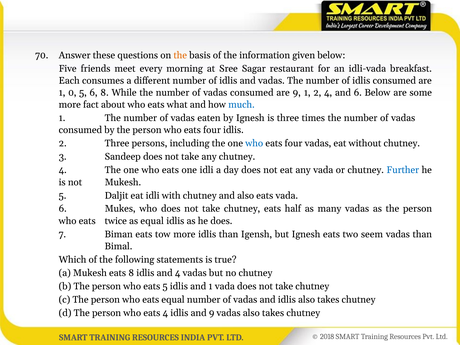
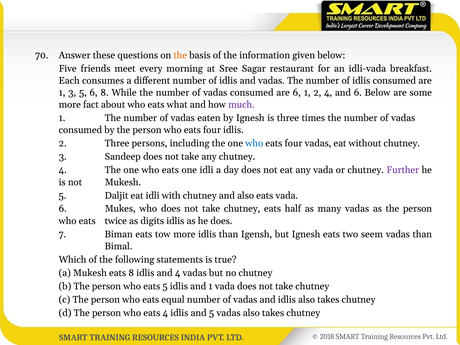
1 0: 0 -> 3 (72, 93)
are 9: 9 -> 6 (297, 93)
much colour: blue -> purple (241, 105)
Further colour: blue -> purple (403, 170)
as equal: equal -> digits (152, 221)
and 9: 9 -> 5 (212, 313)
